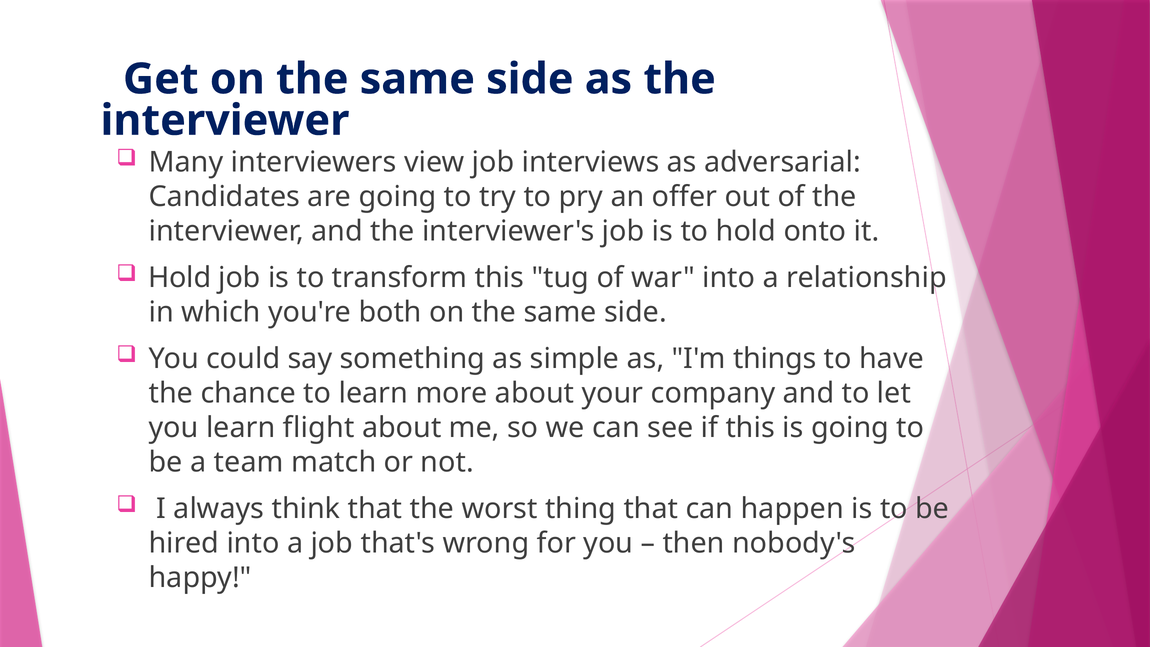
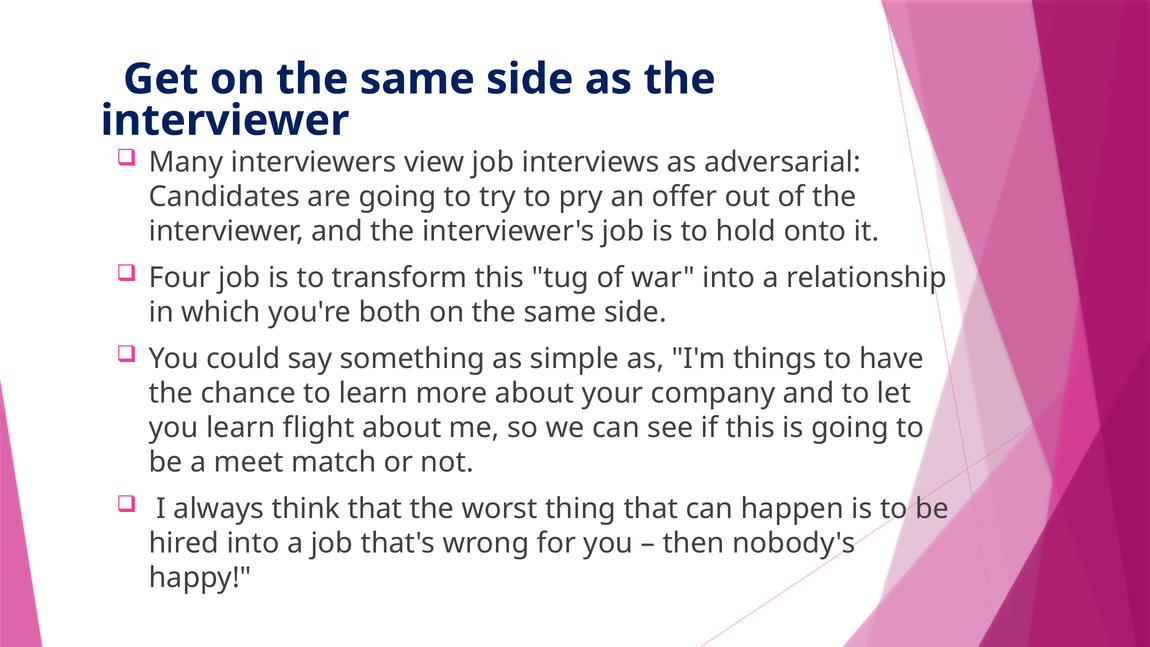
Hold: Hold -> Four (180, 278)
team: team -> meet (249, 462)
